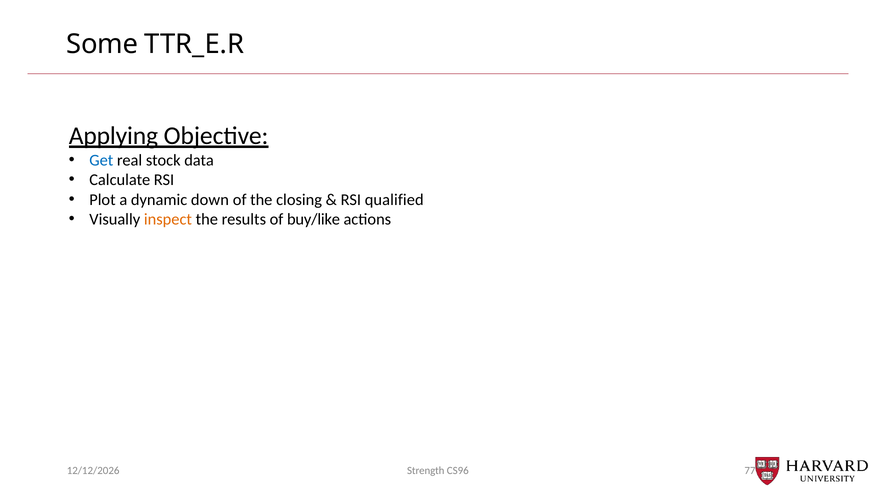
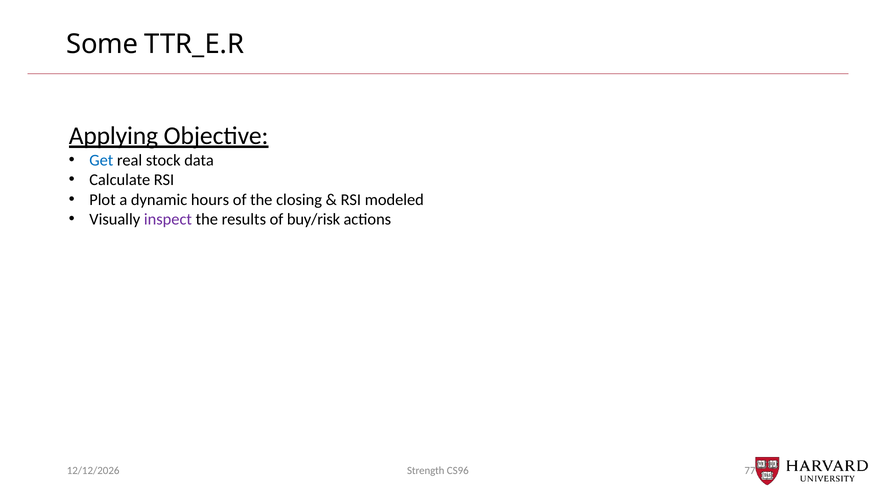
down: down -> hours (210, 200)
qualified: qualified -> modeled (394, 200)
inspect colour: orange -> purple (168, 219)
buy/like: buy/like -> buy/risk (314, 219)
